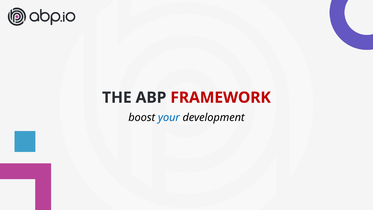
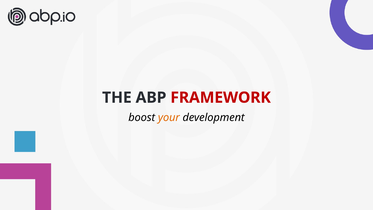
your colour: blue -> orange (169, 117)
